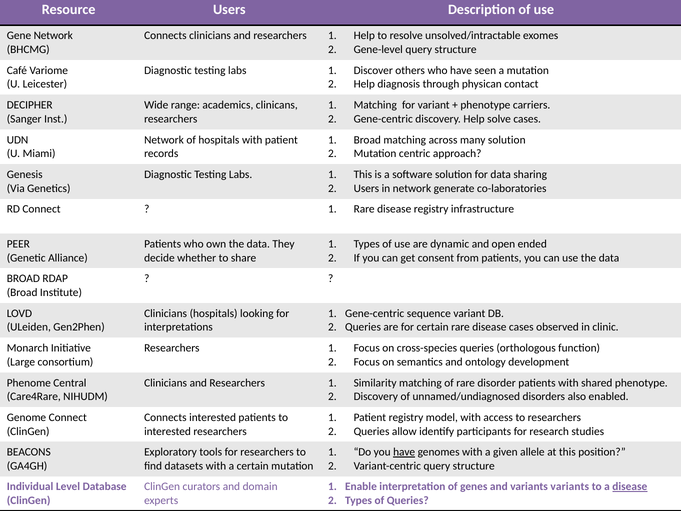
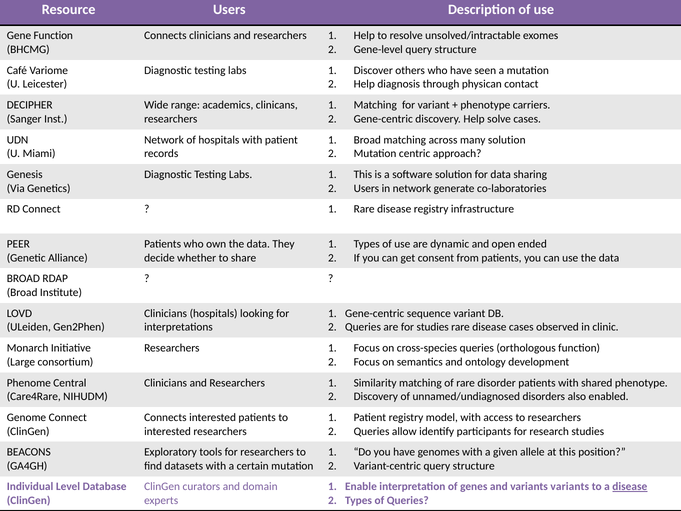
Gene Network: Network -> Function (53, 36)
for certain: certain -> studies (433, 327)
have underline: present -> none (404, 452)
